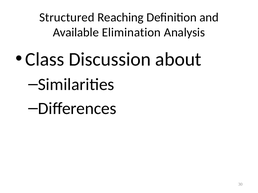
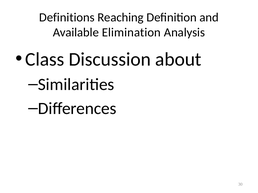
Structured: Structured -> Definitions (67, 17)
